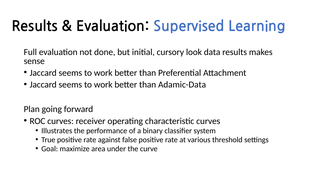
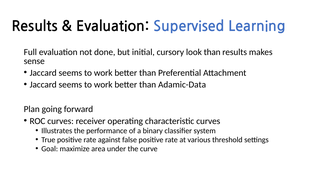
look data: data -> than (212, 52)
